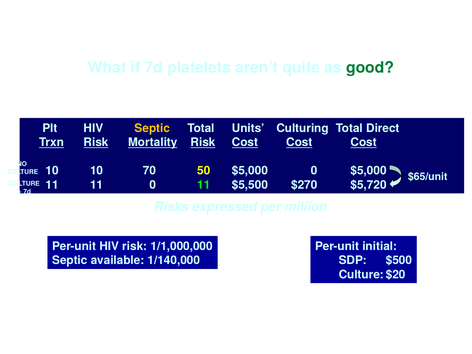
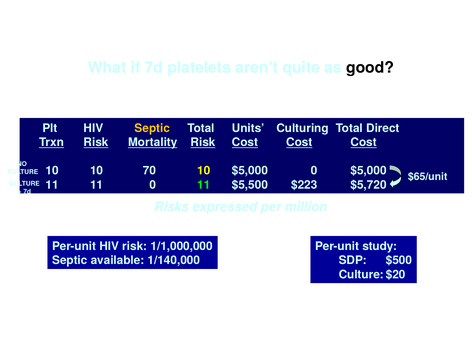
good colour: green -> black (370, 68)
70 50: 50 -> 10 (204, 171)
$270: $270 -> $223 (304, 185)
initial: initial -> study (380, 246)
